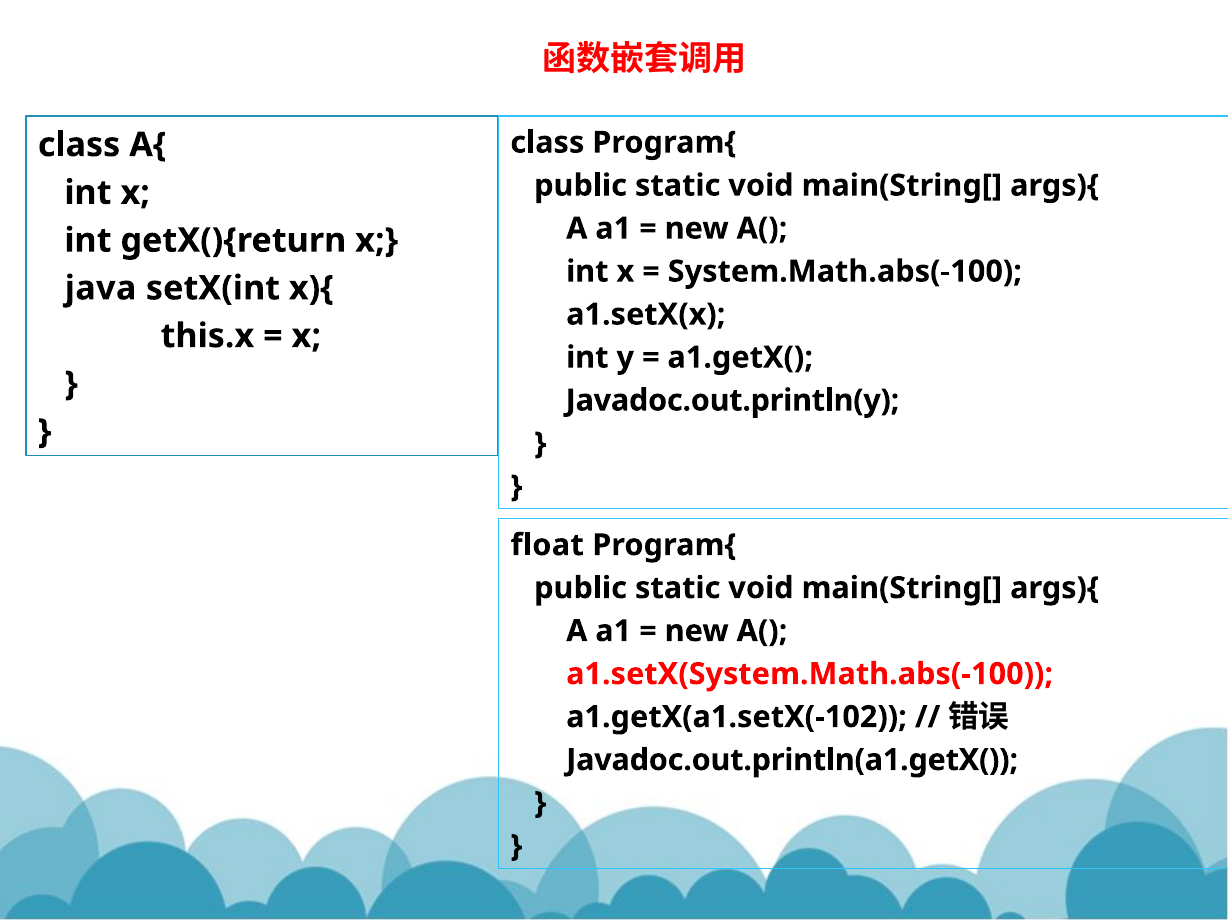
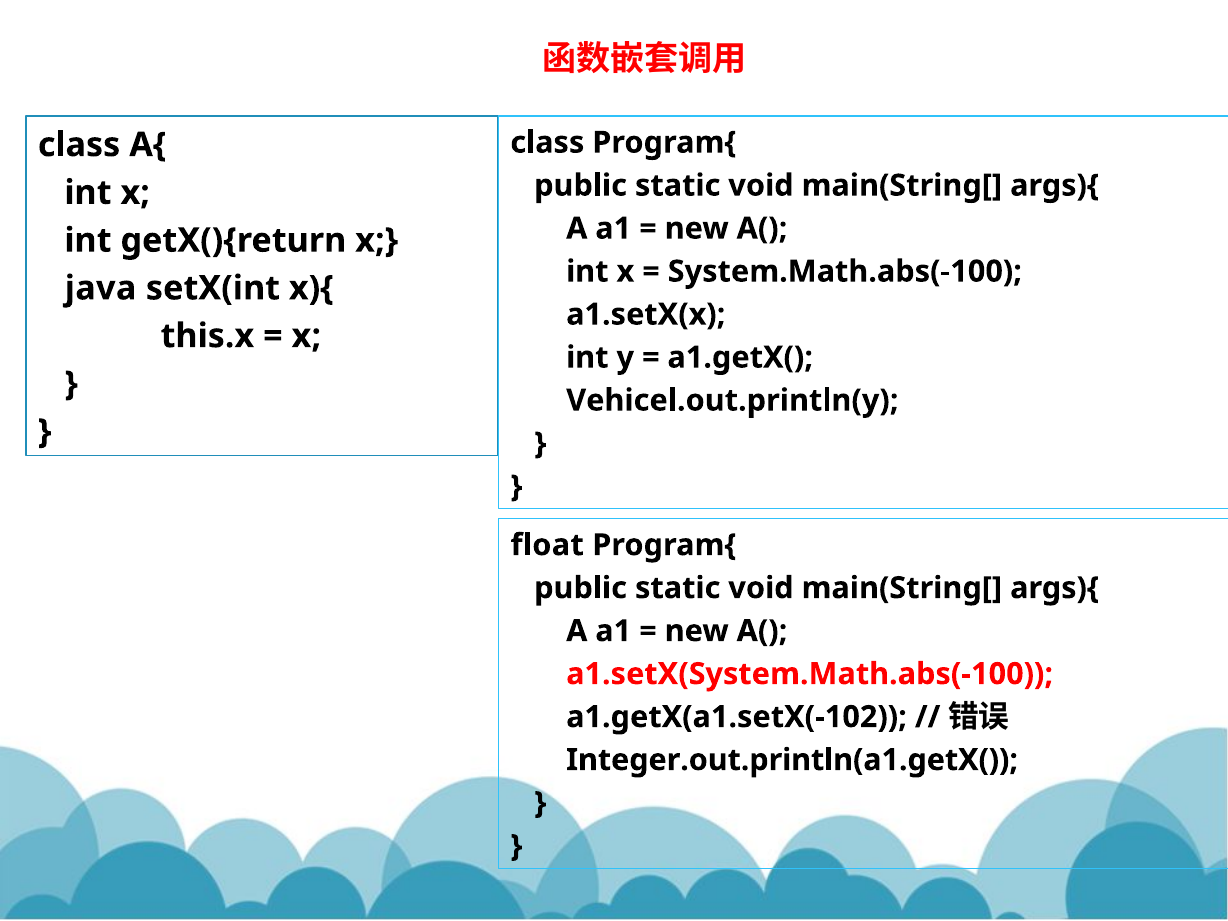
Javadoc.out.println(y: Javadoc.out.println(y -> Vehicel.out.println(y (732, 400)
Javadoc.out.println(a1.getX(: Javadoc.out.println(a1.getX( -> Integer.out.println(a1.getX( (792, 760)
